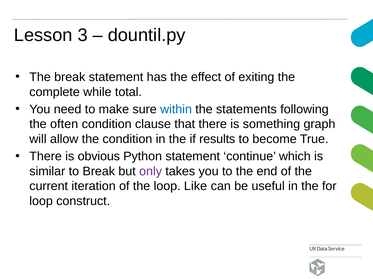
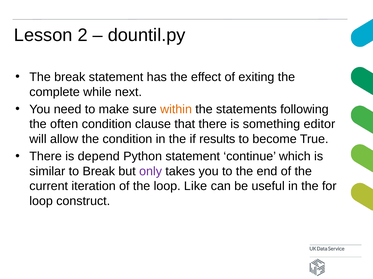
3: 3 -> 2 (83, 35)
total: total -> next (128, 92)
within colour: blue -> orange (176, 110)
graph: graph -> editor (319, 124)
obvious: obvious -> depend (99, 157)
